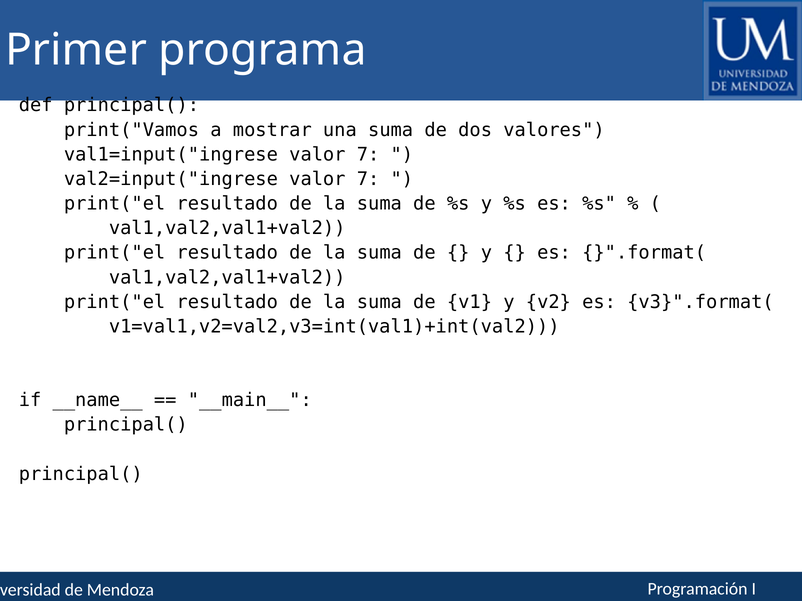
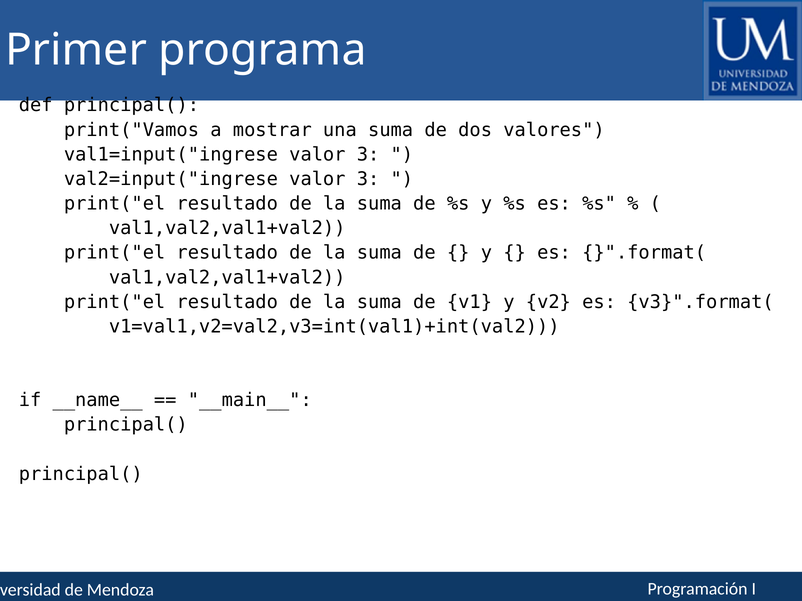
val1=input("ingrese valor 7: 7 -> 3 (368, 155)
val2=input("ingrese valor 7: 7 -> 3 (368, 179)
